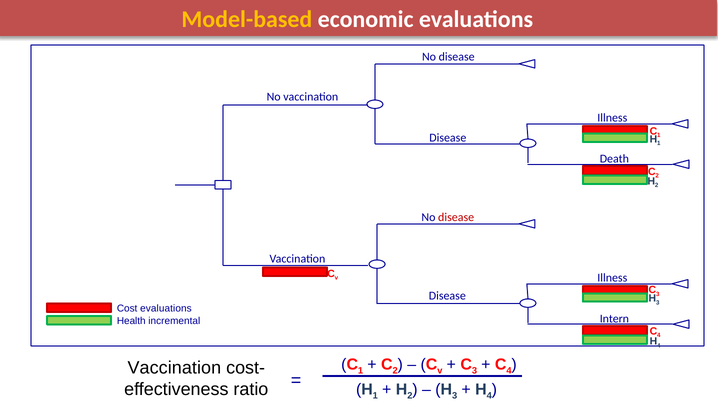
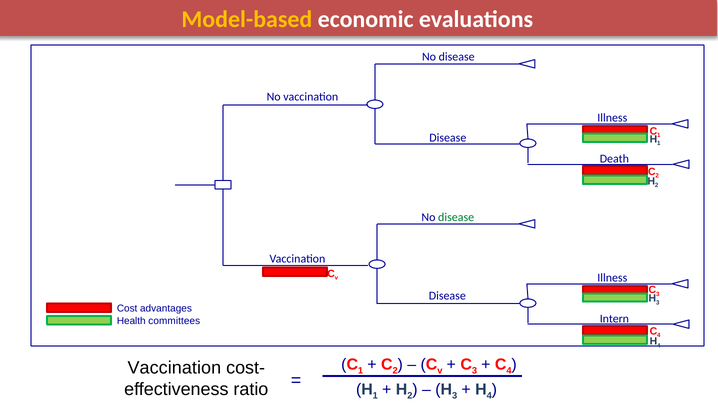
disease colour: red -> green (456, 217)
Cost evaluations: evaluations -> advantages (166, 309)
incremental: incremental -> committees (174, 321)
